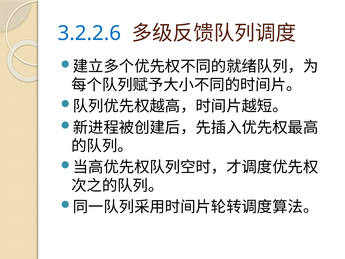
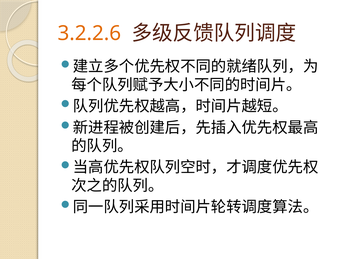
3.2.2.6 colour: blue -> orange (89, 33)
